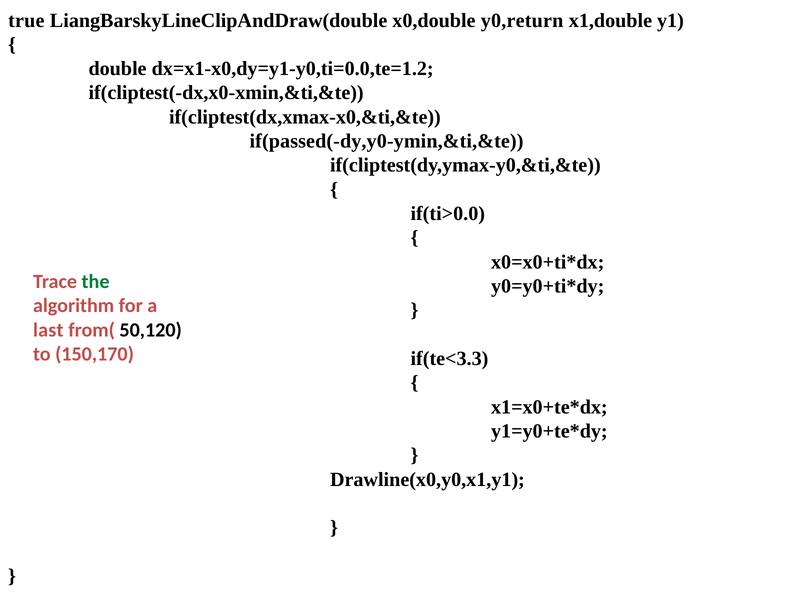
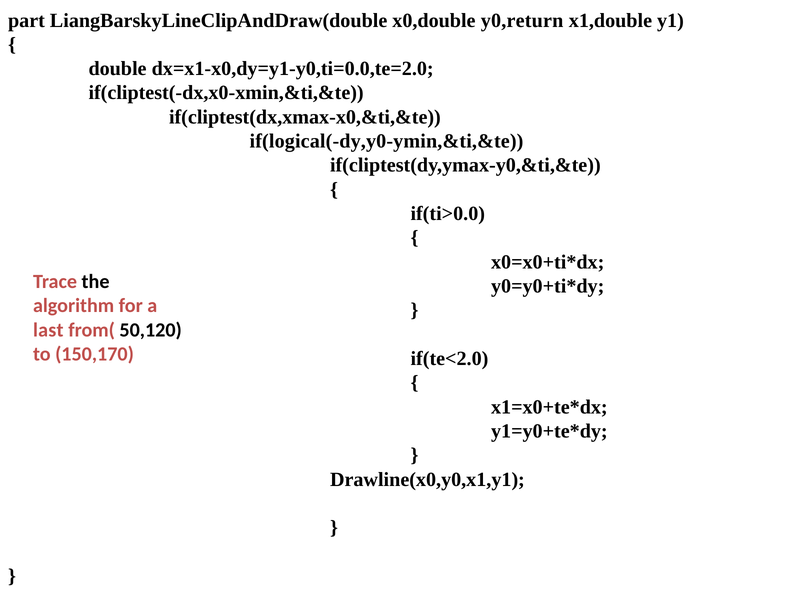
true: true -> part (26, 20)
dx=x1-x0,dy=y1-y0,ti=0.0,te=1.2: dx=x1-x0,dy=y1-y0,ti=0.0,te=1.2 -> dx=x1-x0,dy=y1-y0,ti=0.0,te=2.0 (293, 69)
if(passed(-dy,y0-ymin,&ti,&te: if(passed(-dy,y0-ymin,&ti,&te -> if(logical(-dy,y0-ymin,&ti,&te (386, 141)
the colour: green -> black (96, 282)
if(te<3.3: if(te<3.3 -> if(te<2.0 (449, 358)
